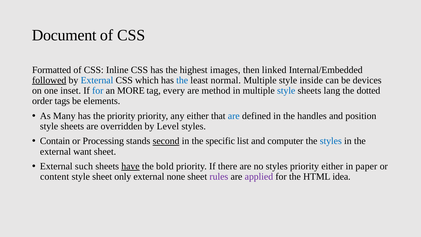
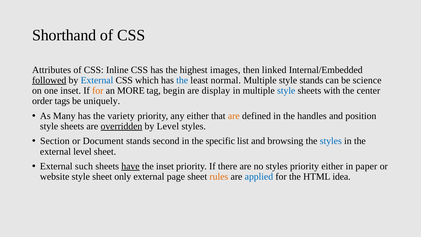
Document: Document -> Shorthand (64, 35)
Formatted: Formatted -> Attributes (52, 70)
style inside: inside -> stands (311, 80)
devices: devices -> science (367, 80)
for colour: blue -> orange (98, 91)
every: every -> begin (174, 91)
method: method -> display (216, 91)
lang: lang -> with (332, 91)
dotted: dotted -> center (368, 91)
elements: elements -> uniquely (102, 101)
the priority: priority -> variety (121, 116)
are colour: blue -> orange (234, 116)
overridden underline: none -> present (121, 126)
Contain: Contain -> Section (55, 141)
Processing: Processing -> Document (103, 141)
second underline: present -> none (166, 141)
computer: computer -> browsing (285, 141)
external want: want -> level (82, 151)
the bold: bold -> inset (165, 166)
content: content -> website (55, 177)
none: none -> page (176, 177)
rules colour: purple -> orange (219, 177)
applied colour: purple -> blue (259, 177)
